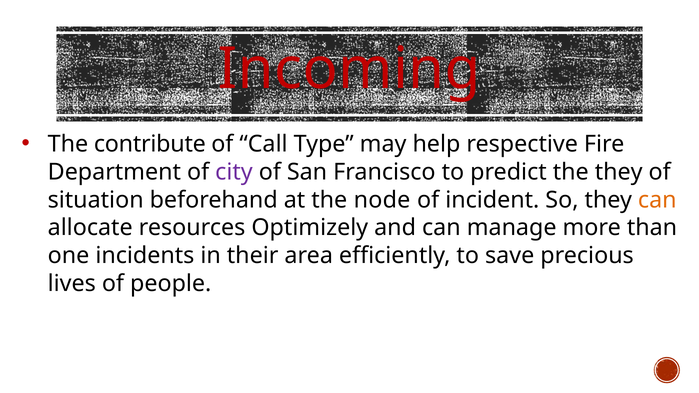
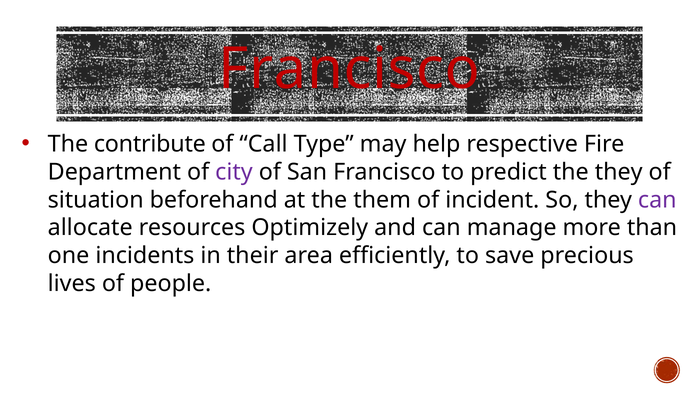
Incoming: Incoming -> Francisco (349, 69)
node: node -> them (382, 200)
can colour: orange -> purple (657, 200)
